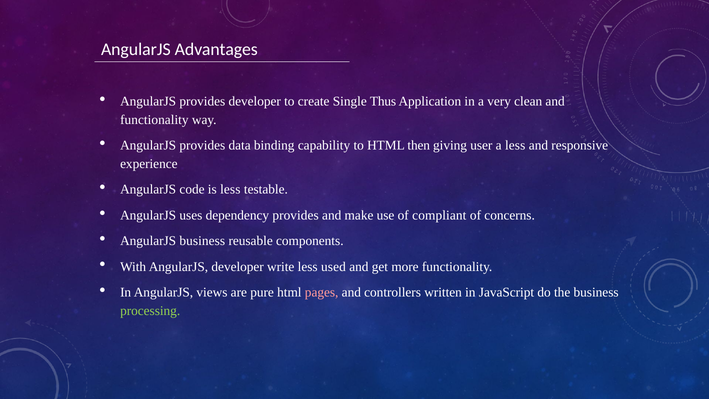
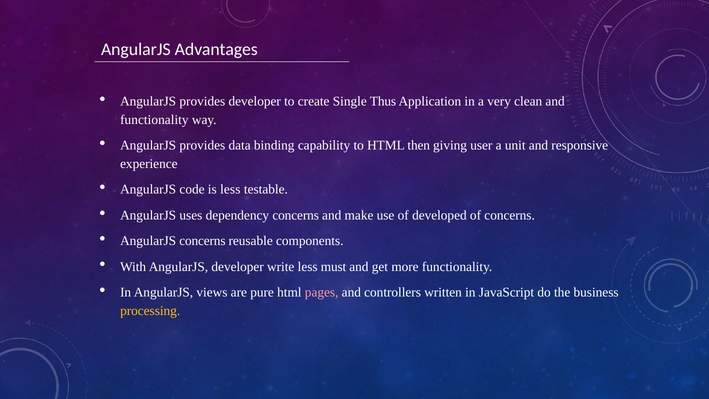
a less: less -> unit (515, 145)
dependency provides: provides -> concerns (296, 215)
compliant: compliant -> developed (439, 215)
AngularJS business: business -> concerns (202, 241)
used: used -> must (334, 267)
processing colour: light green -> yellow (150, 311)
